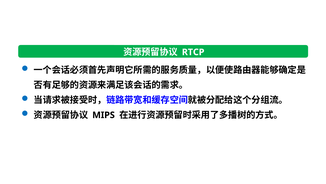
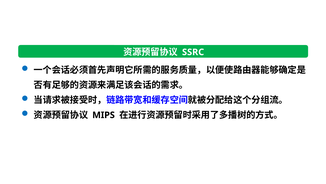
RTCP: RTCP -> SSRC (193, 52)
